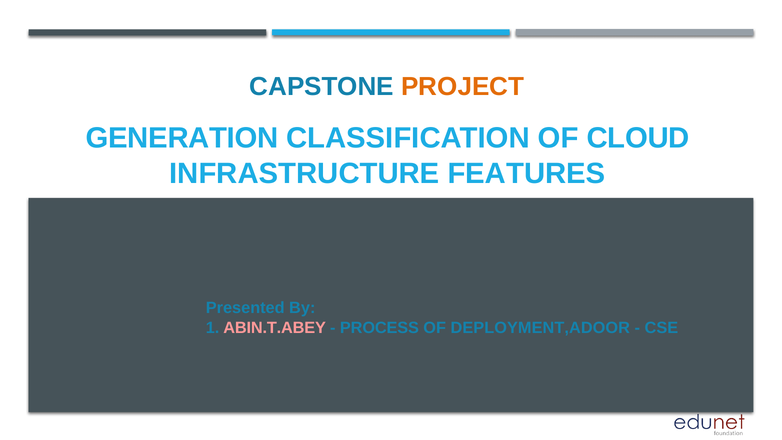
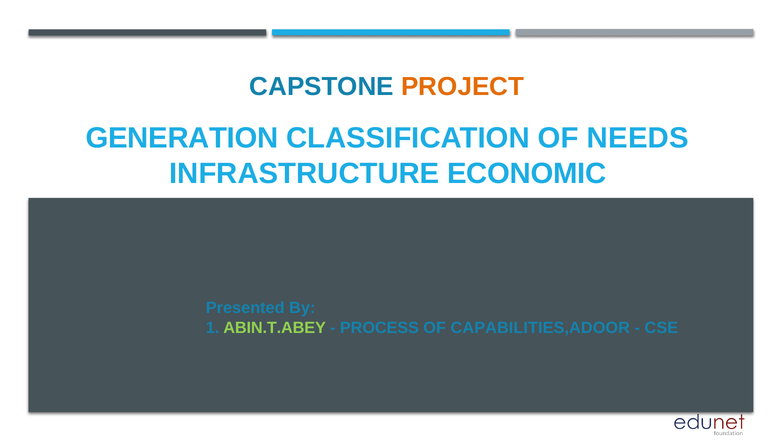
CLOUD: CLOUD -> NEEDS (638, 138)
FEATURES: FEATURES -> ECONOMIC (527, 173)
ABIN.T.ABEY colour: pink -> light green (275, 328)
DEPLOYMENT,ADOOR: DEPLOYMENT,ADOOR -> CAPABILITIES,ADOOR (540, 328)
